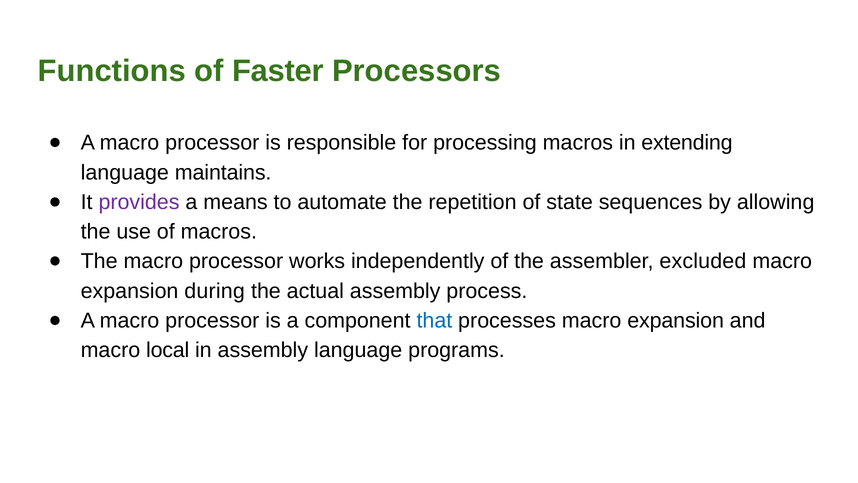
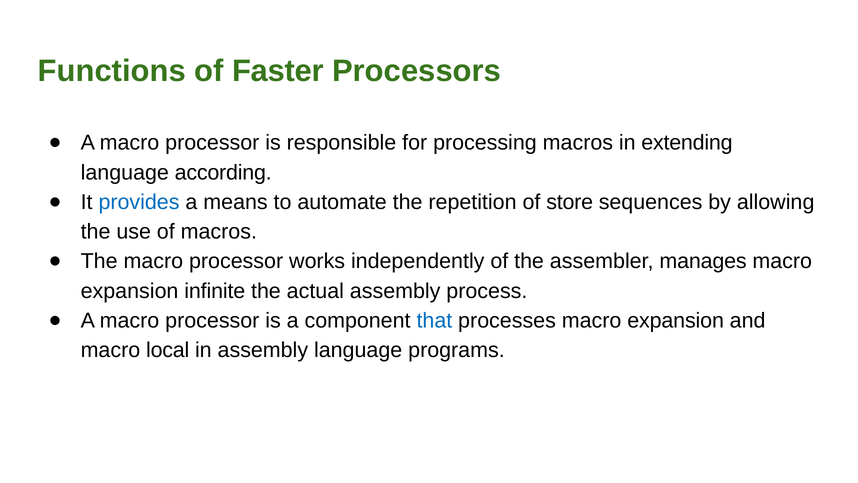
maintains: maintains -> according (223, 172)
provides colour: purple -> blue (139, 202)
state: state -> store (570, 202)
excluded: excluded -> manages (703, 261)
during: during -> infinite (215, 291)
